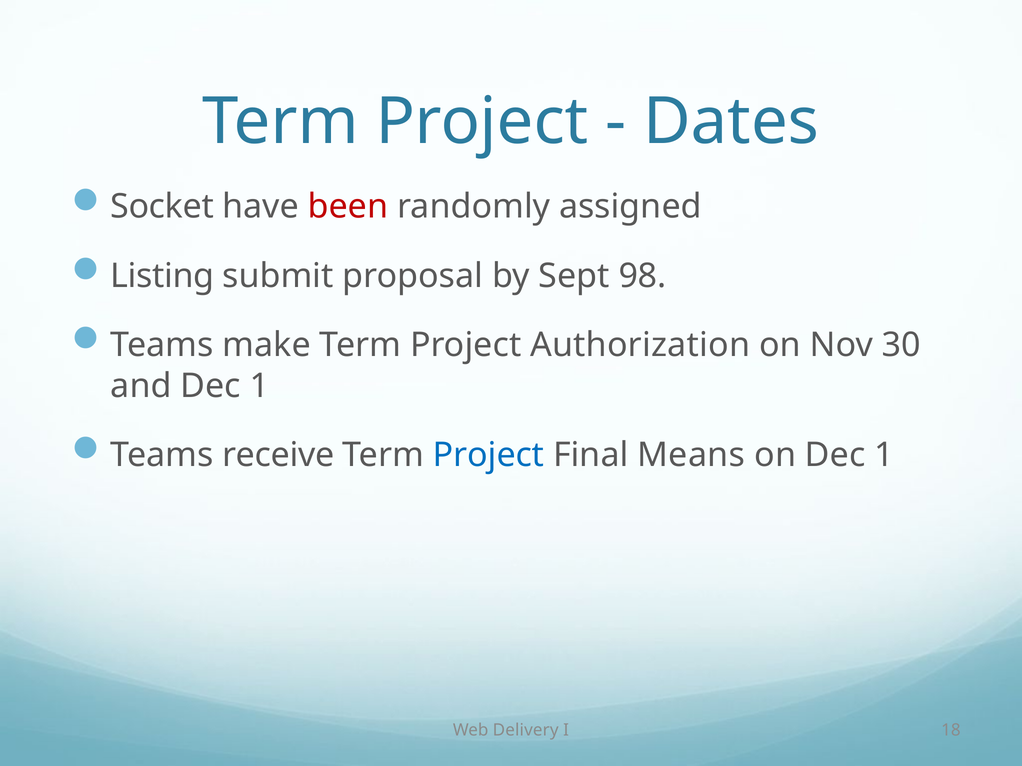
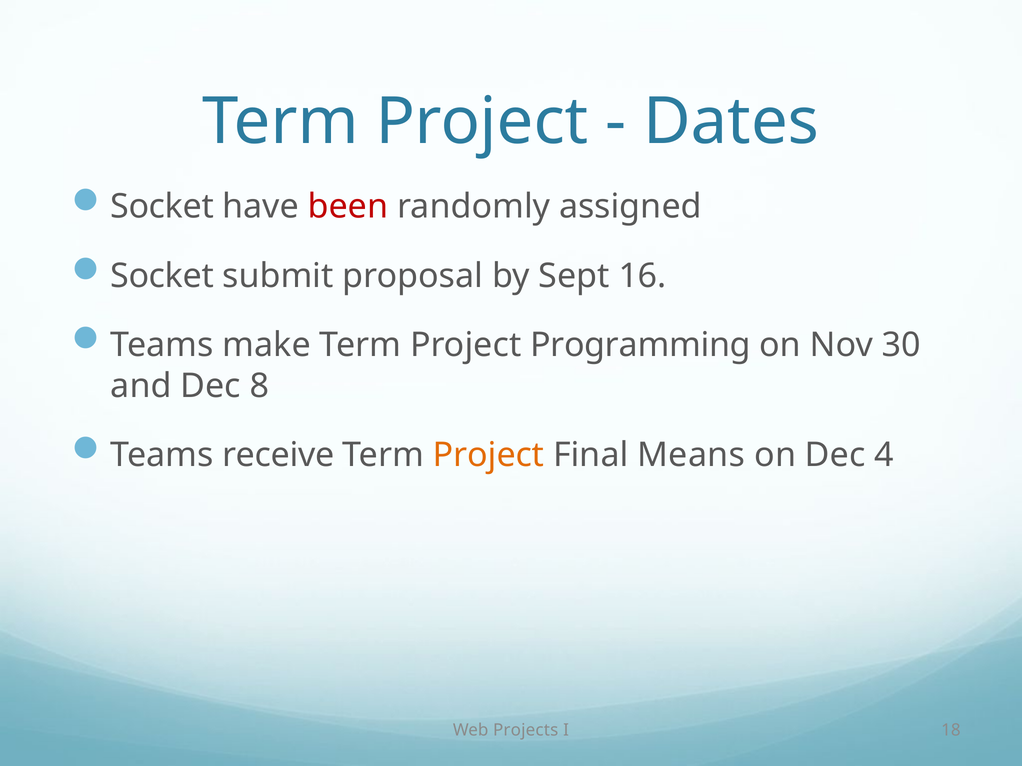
Listing: Listing -> Socket (162, 276)
98: 98 -> 16 (643, 276)
Authorization: Authorization -> Programming (640, 345)
and Dec 1: 1 -> 8 (259, 386)
Project colour: blue -> orange (489, 455)
on Dec 1: 1 -> 4 (884, 455)
Delivery: Delivery -> Projects (526, 731)
